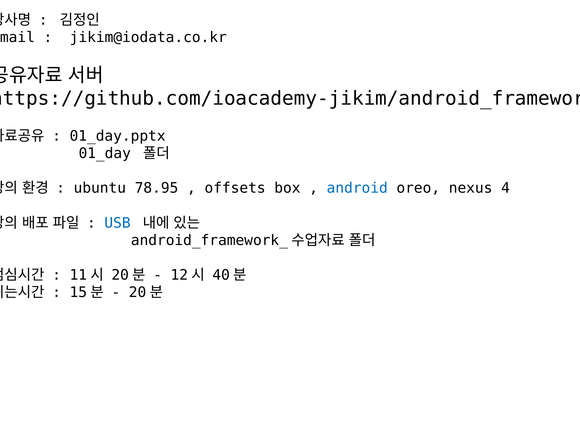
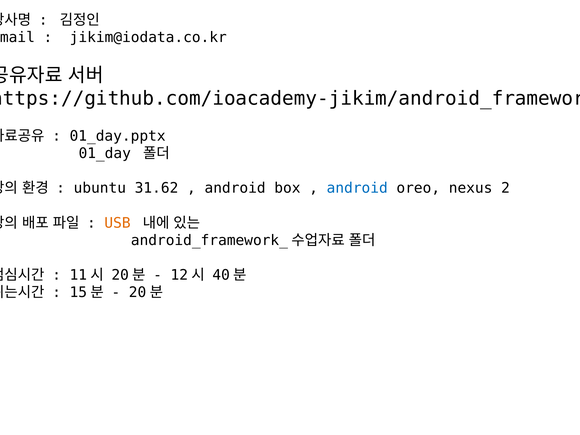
78.95: 78.95 -> 31.62 (157, 188)
offsets: offsets -> android (235, 188)
4: 4 -> 2 (506, 188)
USB colour: blue -> orange (117, 223)
